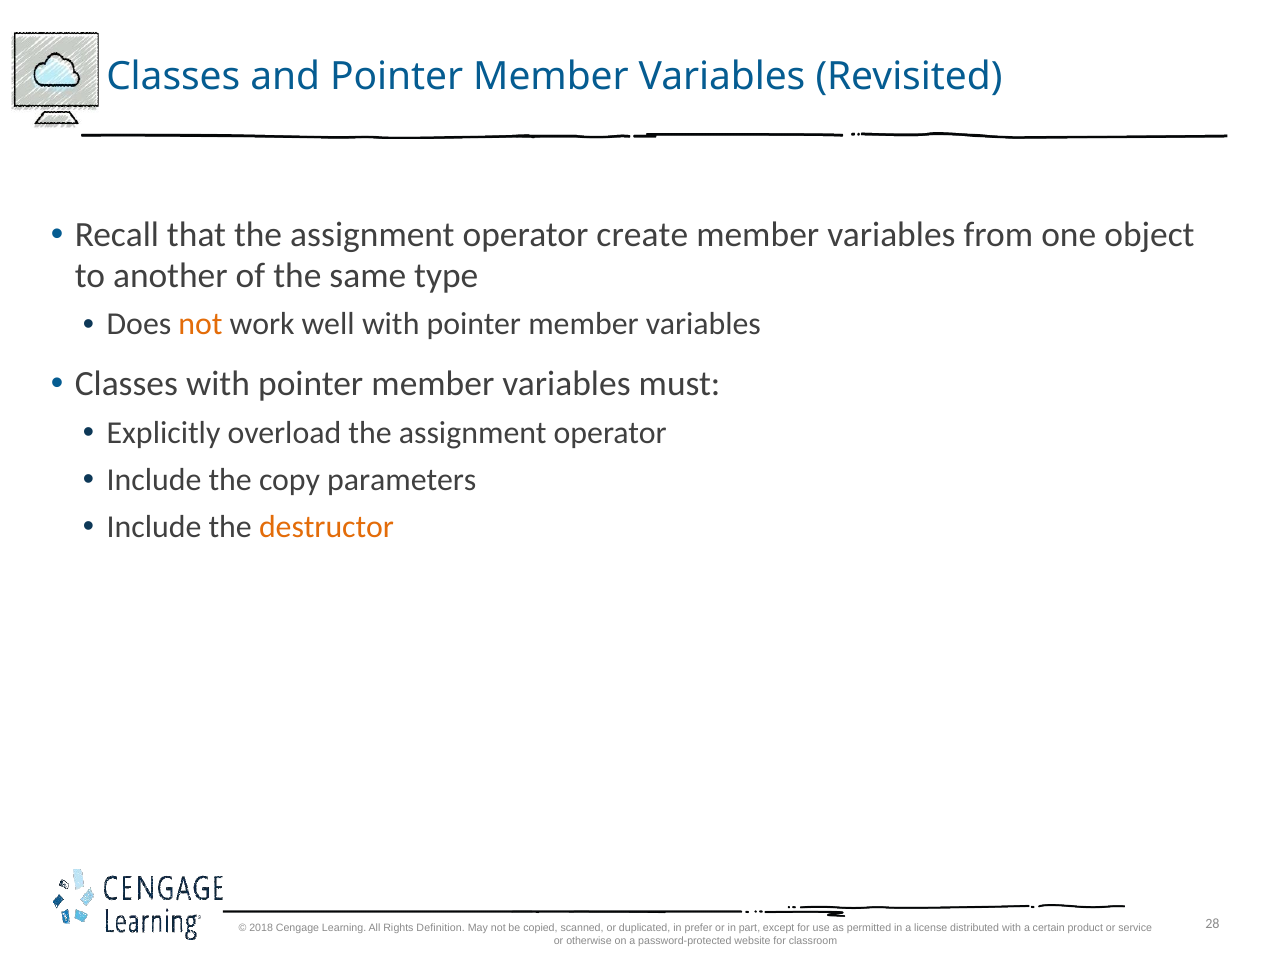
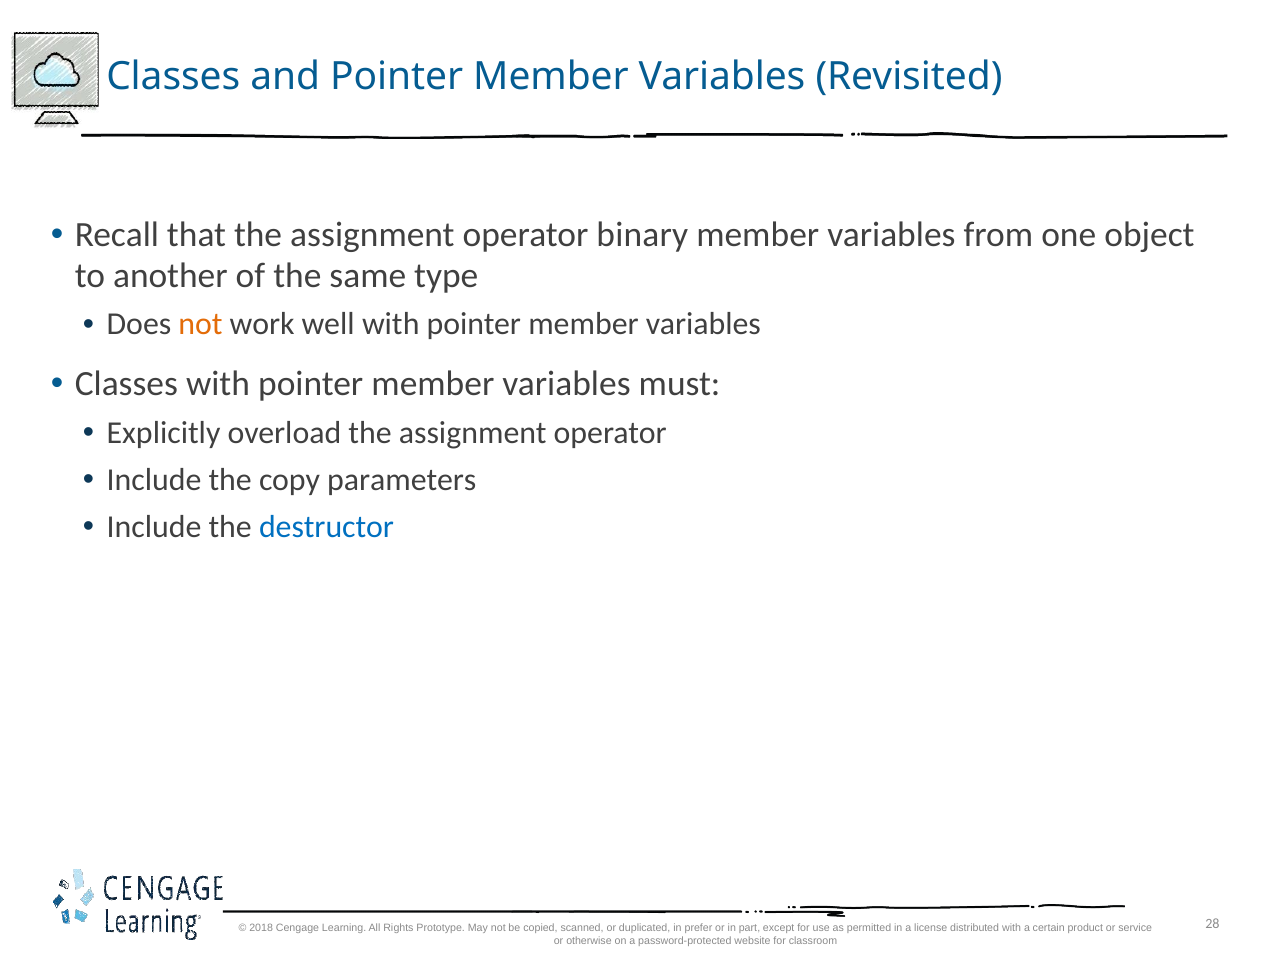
create: create -> binary (642, 235)
destructor colour: orange -> blue (327, 527)
Definition: Definition -> Prototype (441, 929)
